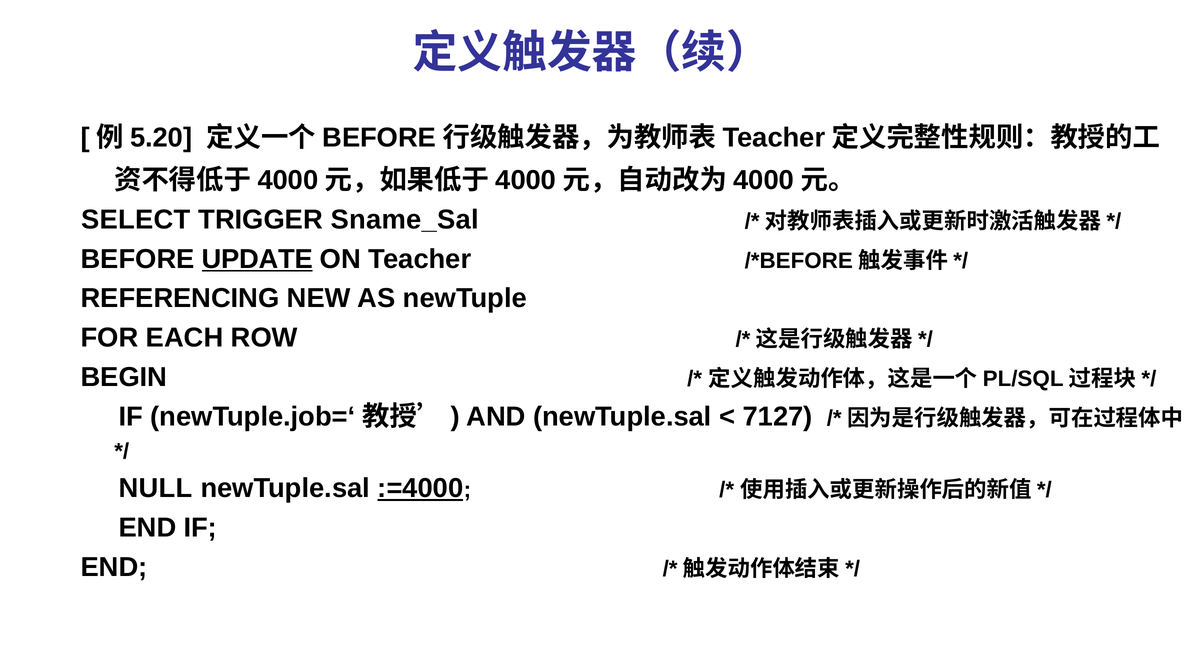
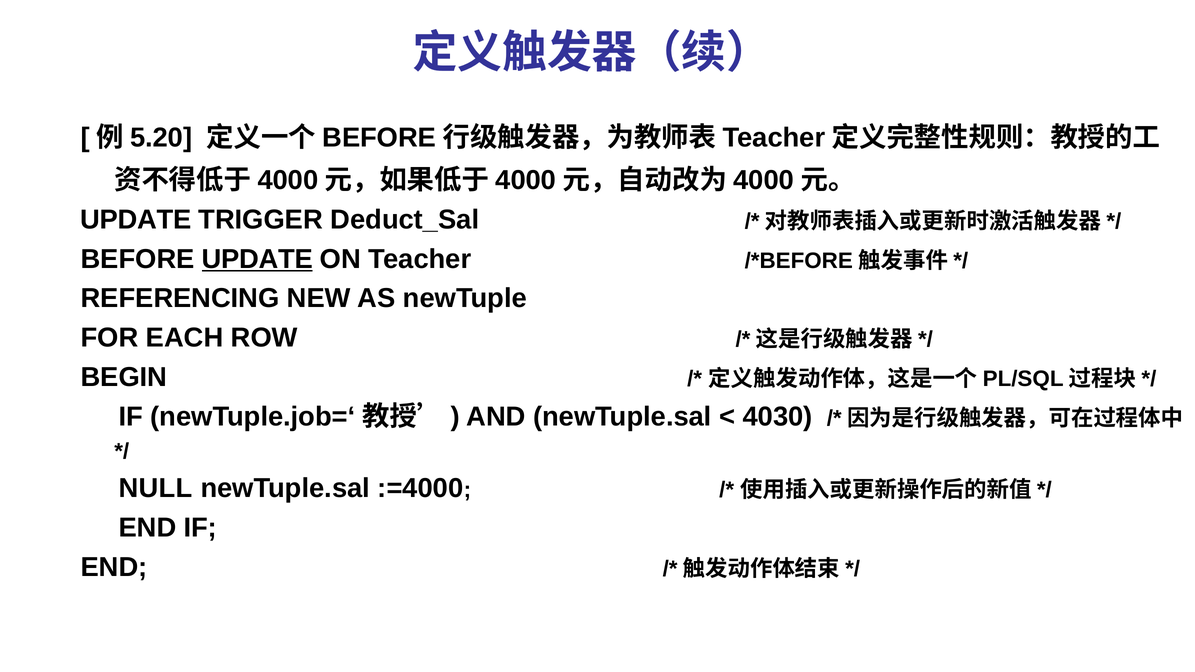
SELECT: SELECT -> UPDATE (136, 220)
Sname_Sal: Sname_Sal -> Deduct_Sal (405, 220)
7127: 7127 -> 4030 (778, 417)
:=4000 underline: present -> none (420, 488)
